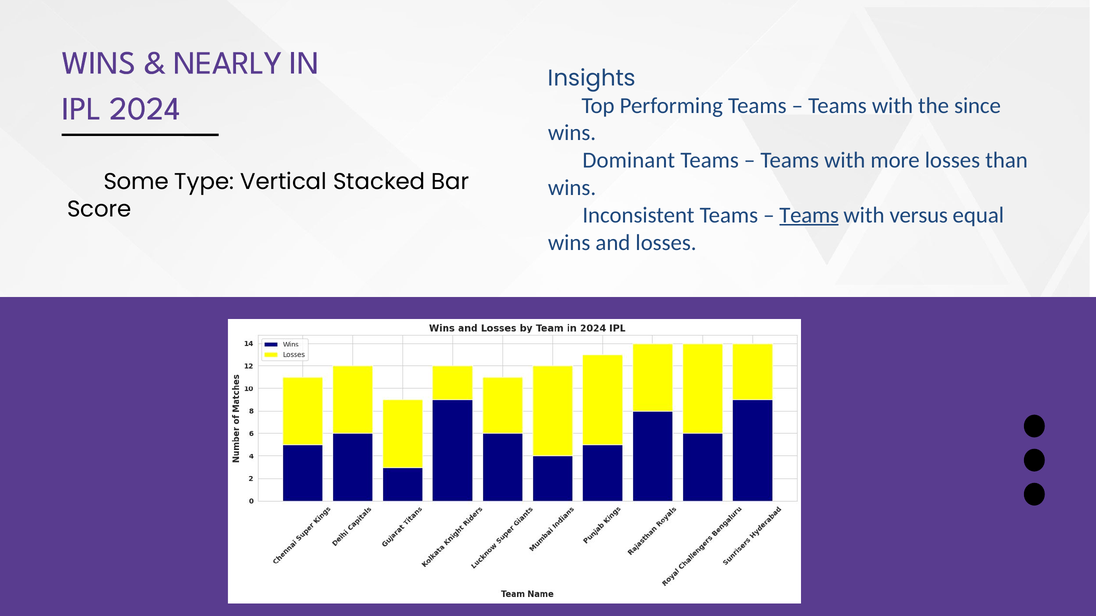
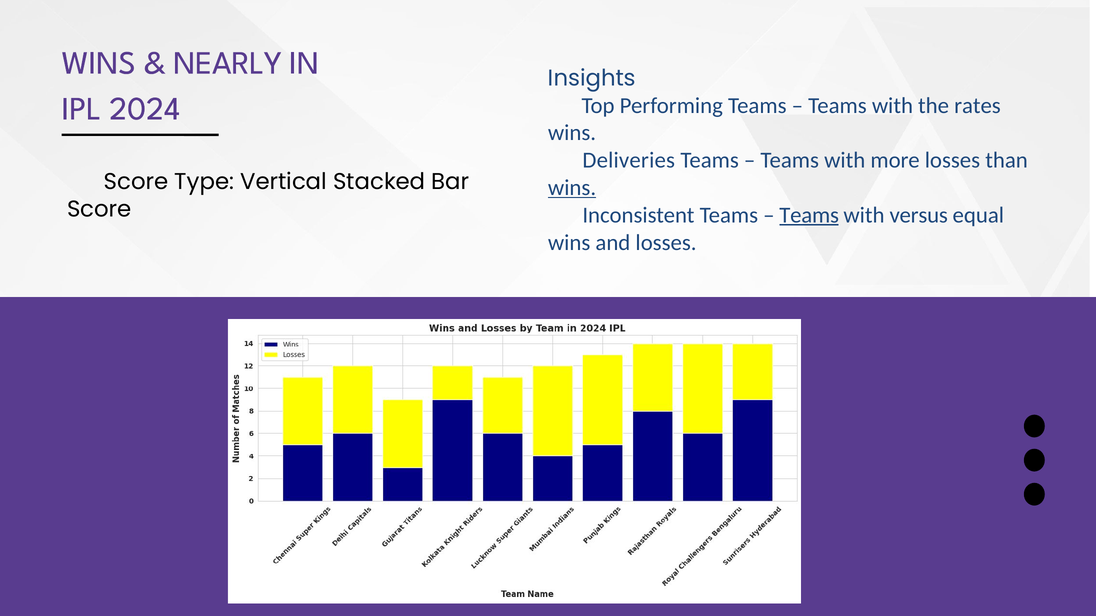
since: since -> rates (977, 106)
Dominant: Dominant -> Deliveries (629, 160)
Some: Some -> Score (136, 182)
wins underline: none -> present (572, 188)
